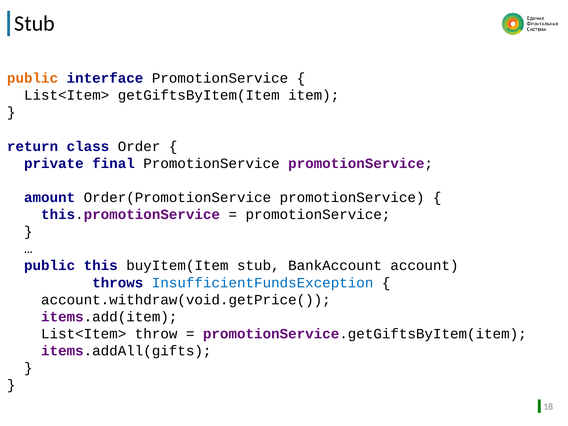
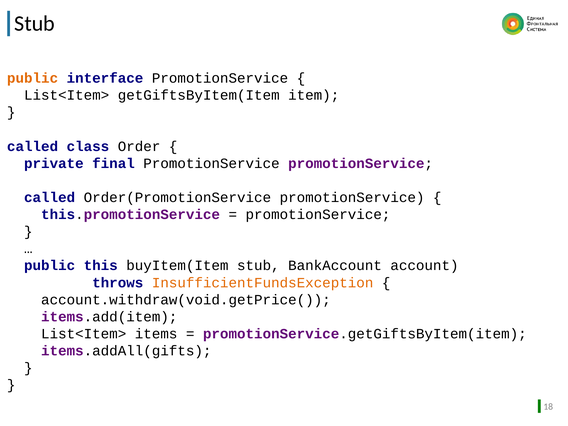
return: return -> called (33, 146)
amount: amount -> called (50, 197)
InsufficientFundsException colour: blue -> orange (263, 283)
throw: throw -> items (156, 334)
